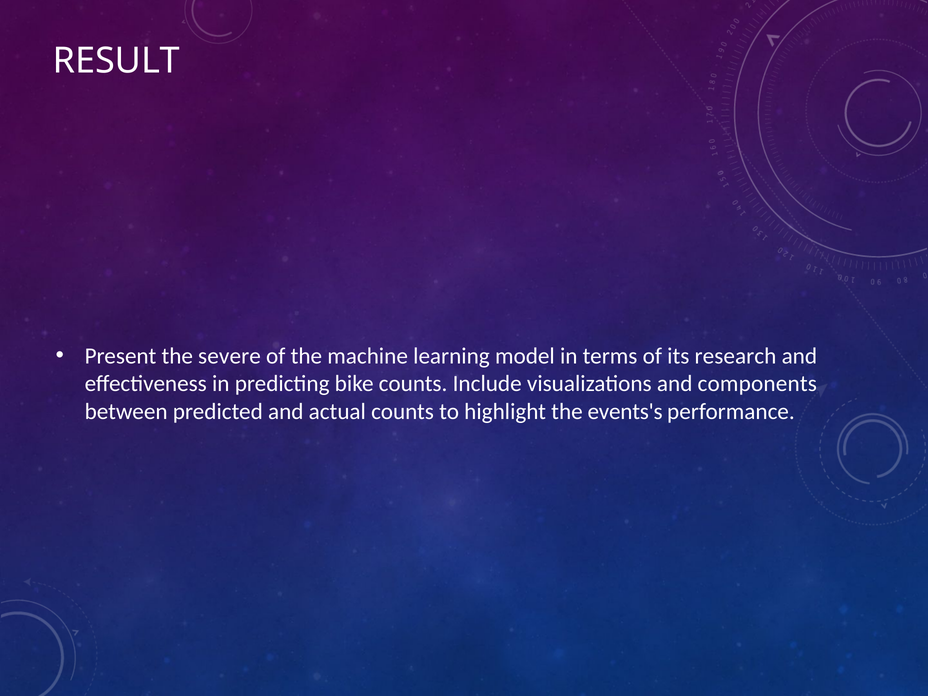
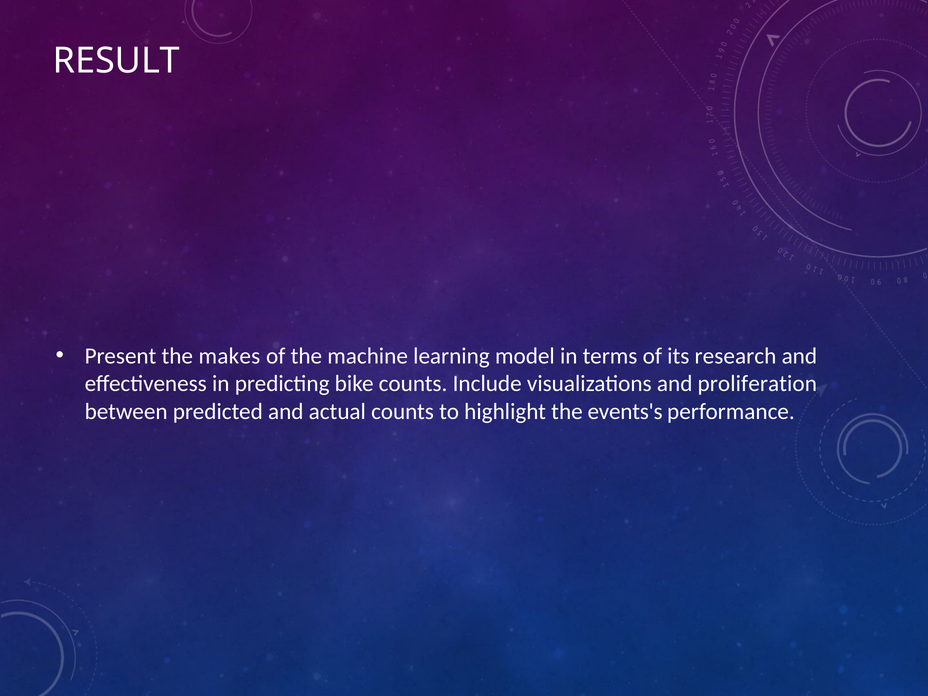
severe: severe -> makes (229, 356)
components: components -> proliferation (757, 384)
